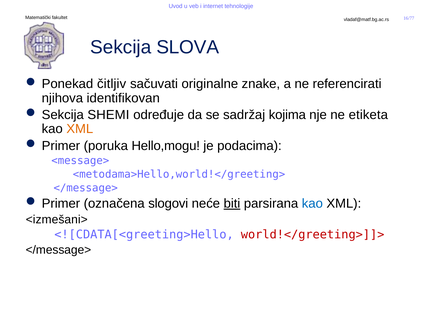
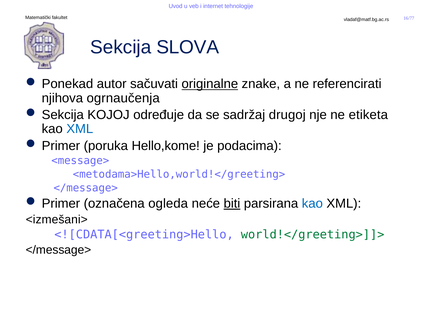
čitljiv: čitljiv -> autor (112, 84)
originalne underline: none -> present (210, 84)
identifikovan: identifikovan -> ogrnaučenja (123, 98)
SHEMI: SHEMI -> KOJOJ (108, 115)
kojima: kojima -> drugoj (287, 115)
XML colour: orange -> blue (80, 129)
Hello,mogu: Hello,mogu -> Hello,kome (166, 146)
slogovi: slogovi -> ogleda (168, 204)
world!</greeting>]]> colour: red -> green (313, 235)
